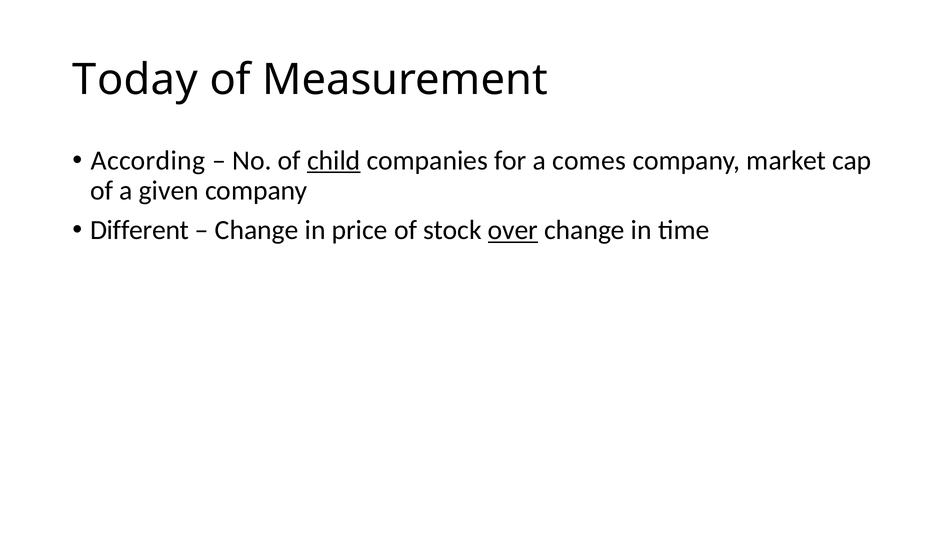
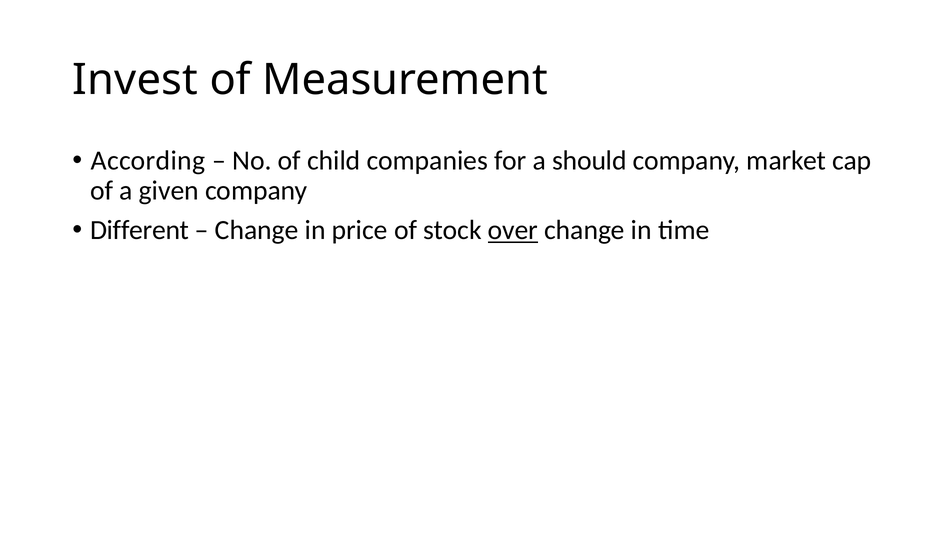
Today: Today -> Invest (135, 80)
child underline: present -> none (334, 161)
comes: comes -> should (589, 161)
